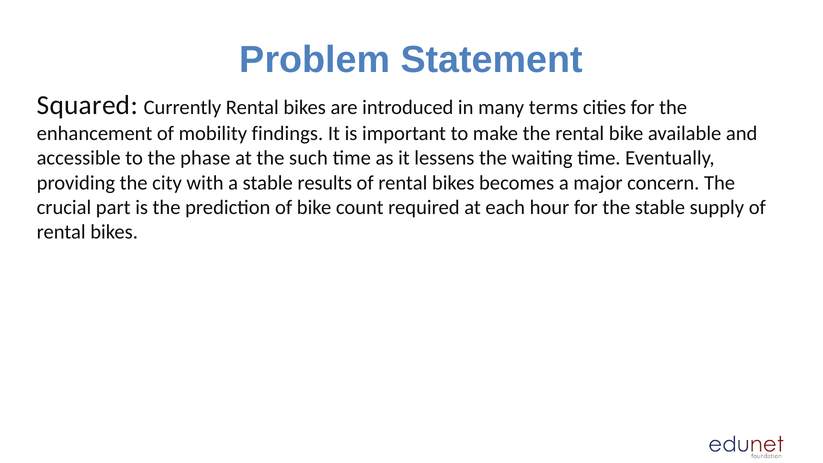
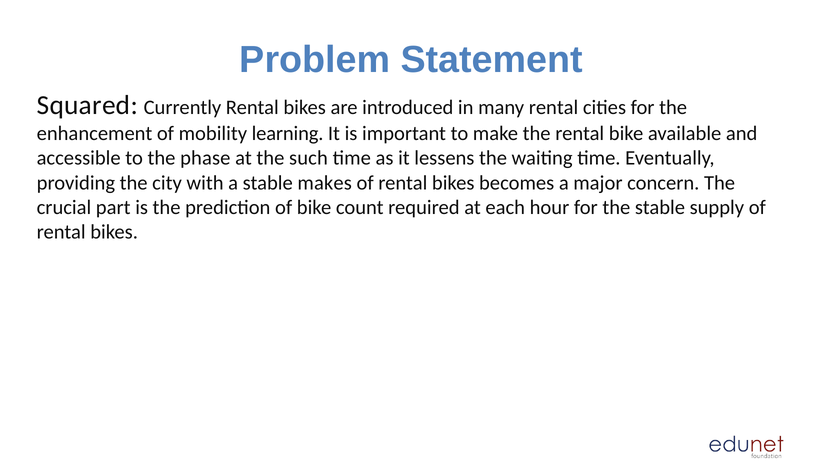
many terms: terms -> rental (554, 107)
findings: findings -> learning (288, 133)
results: results -> makes (325, 183)
